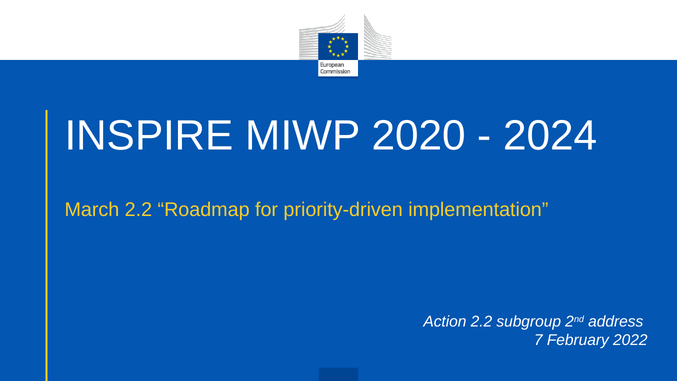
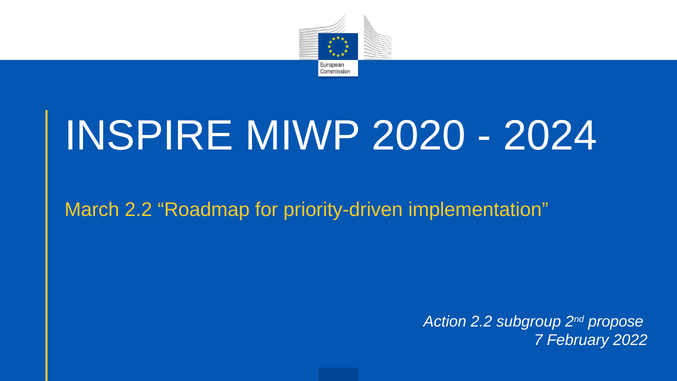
address: address -> propose (616, 322)
